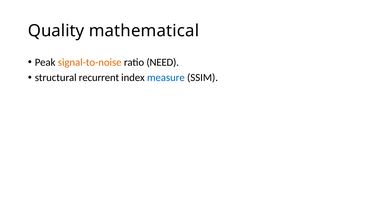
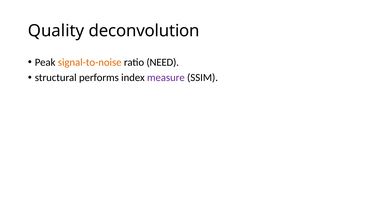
mathematical: mathematical -> deconvolution (144, 31)
recurrent: recurrent -> performs (99, 77)
measure colour: blue -> purple (166, 77)
